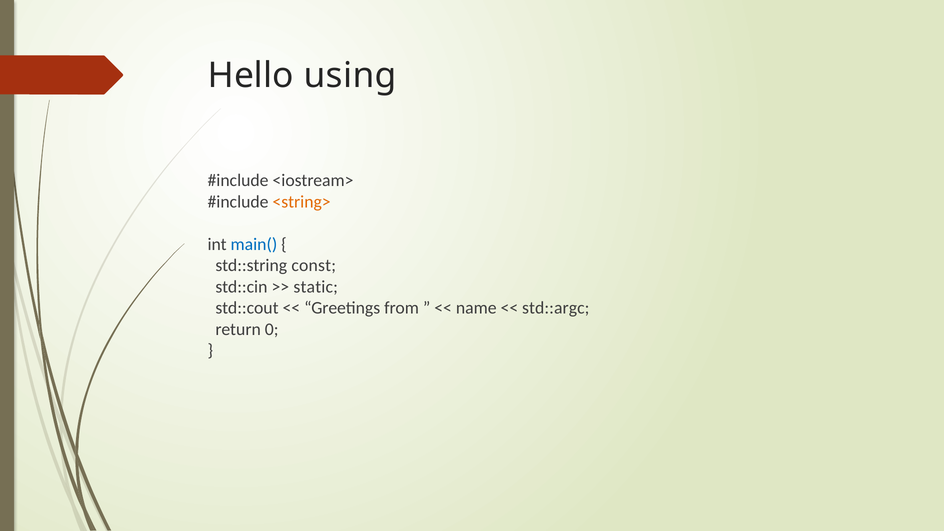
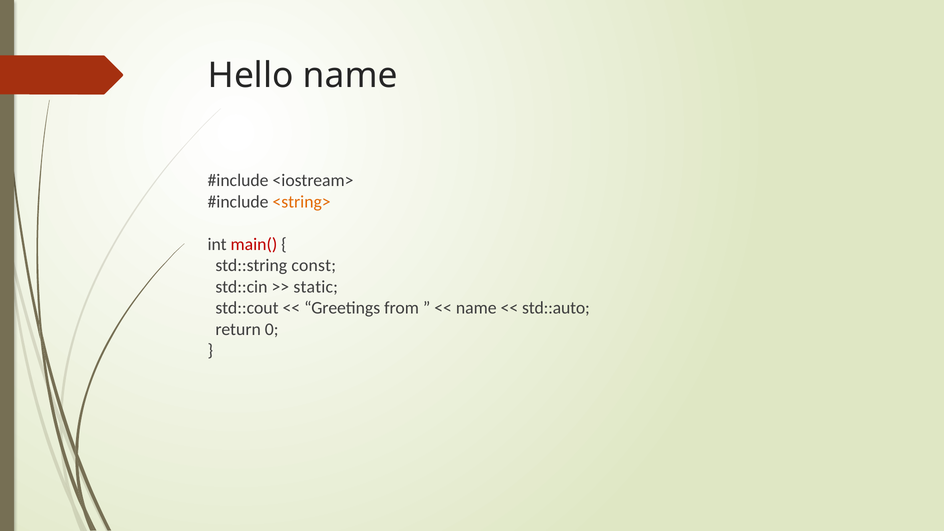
Hello using: using -> name (350, 76)
main( colour: blue -> red (254, 244)
std::argc: std::argc -> std::auto (556, 308)
